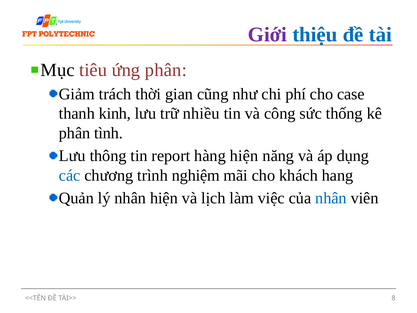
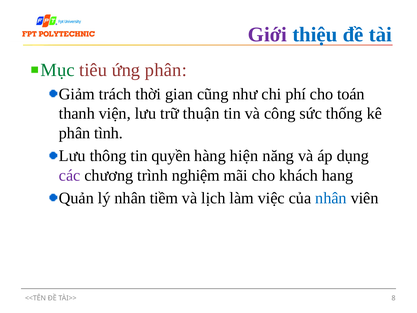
Mục colour: black -> green (58, 70)
case: case -> toán (351, 94)
kinh: kinh -> viện (115, 114)
nhiều: nhiều -> thuận (201, 114)
report: report -> quyền (171, 156)
các colour: blue -> purple (70, 175)
nhân hiện: hiện -> tiềm (164, 198)
